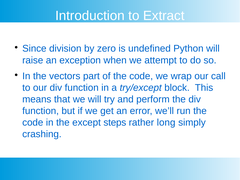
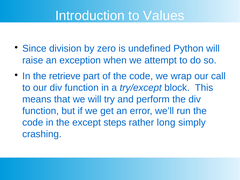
Extract: Extract -> Values (164, 16)
vectors: vectors -> retrieve (65, 76)
